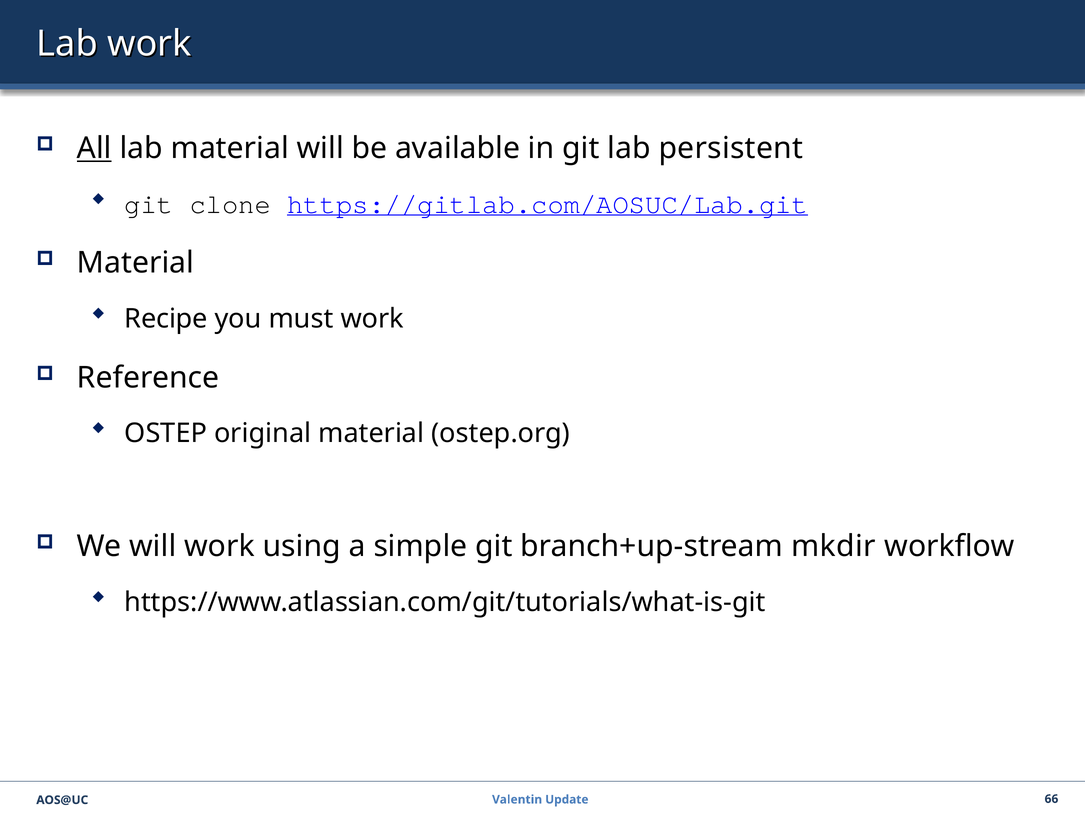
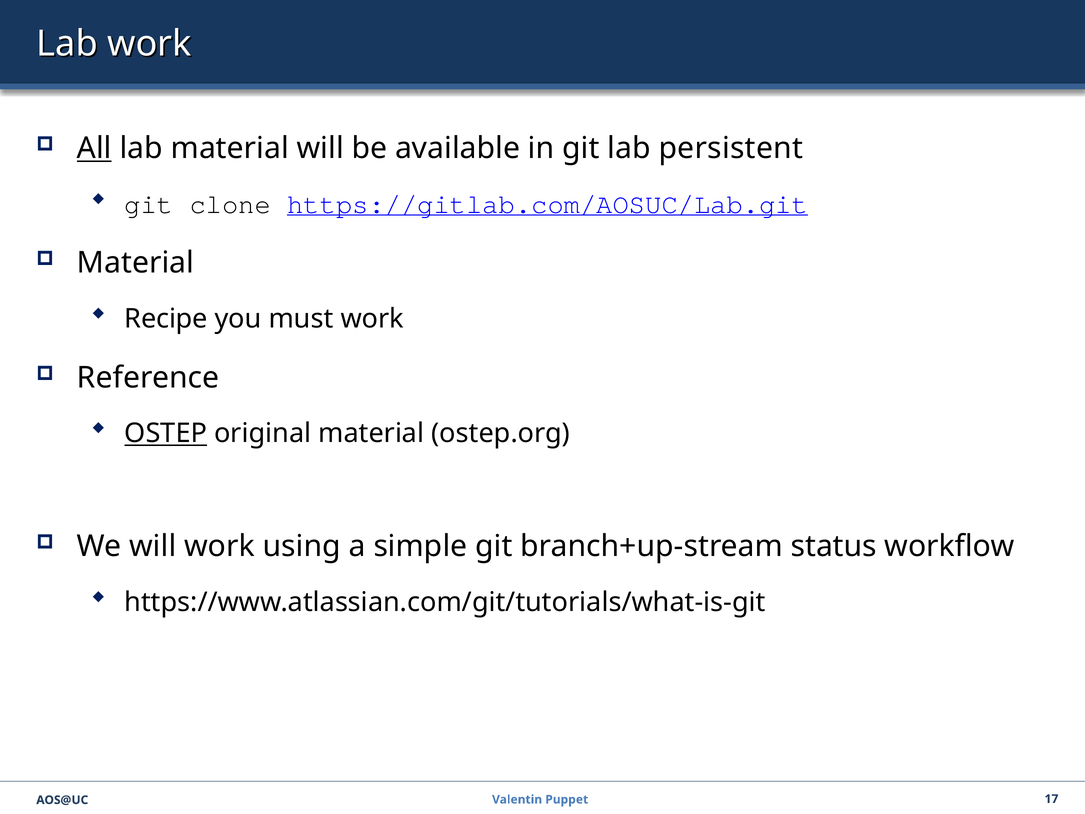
OSTEP underline: none -> present (166, 433)
mkdir: mkdir -> status (834, 546)
Update: Update -> Puppet (567, 799)
66: 66 -> 17 (1051, 799)
